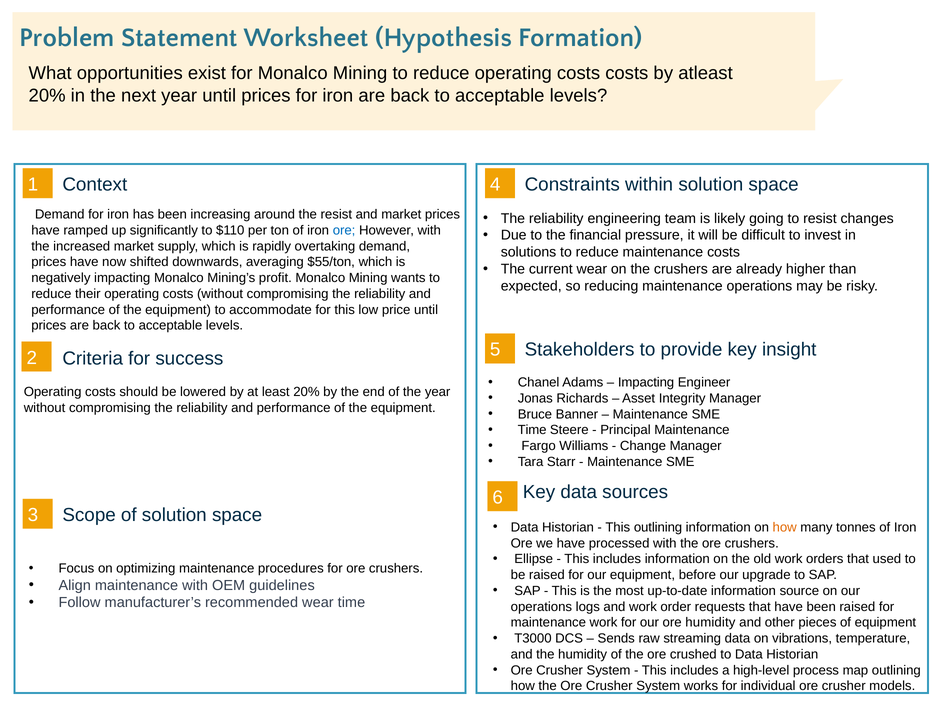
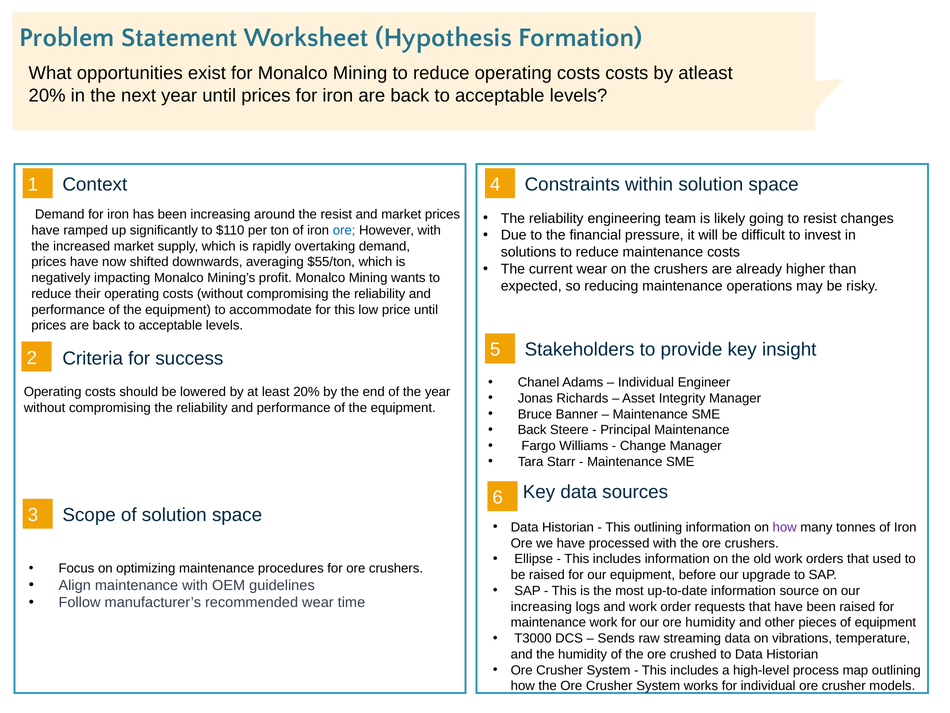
Impacting: Impacting -> Individual (646, 382)
Time: Time -> Back (532, 430)
how colour: orange -> purple (785, 527)
operations: operations -> increasing (541, 606)
